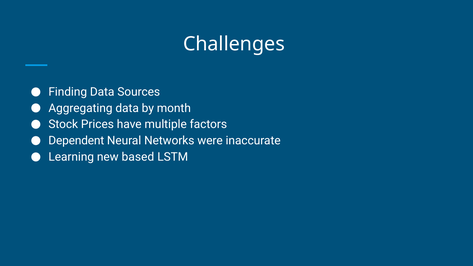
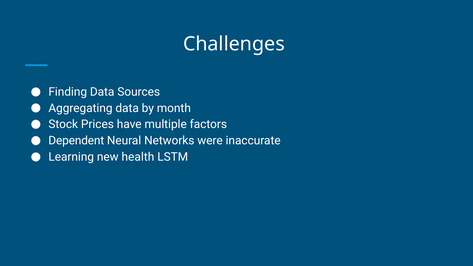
based: based -> health (138, 157)
